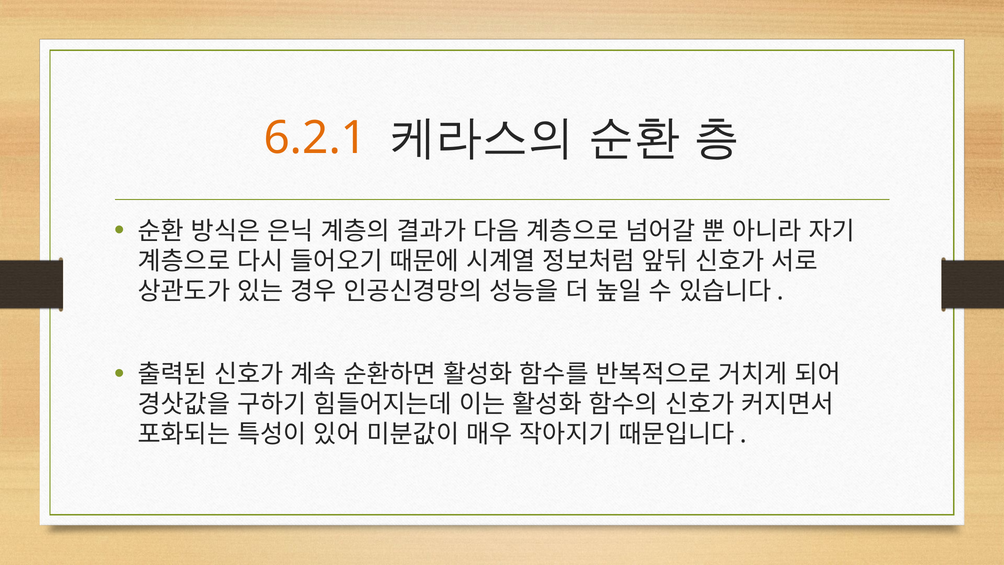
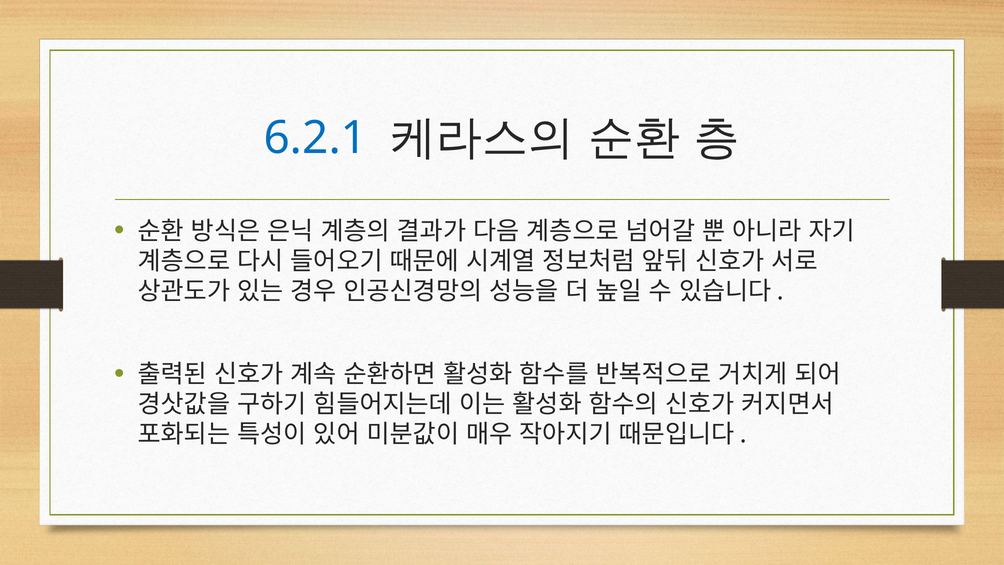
6.2.1 colour: orange -> blue (315, 138)
